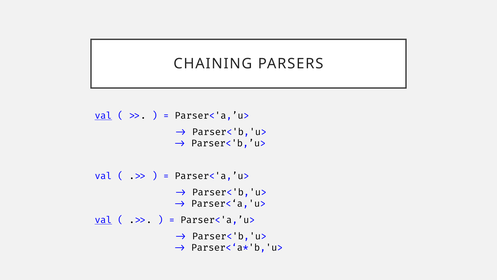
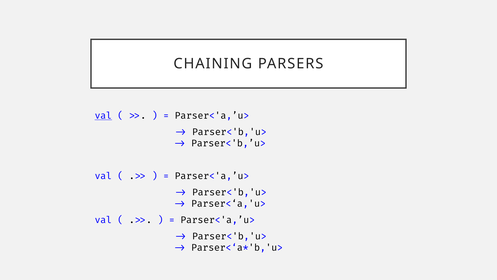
val underline: present -> none (103, 220)
